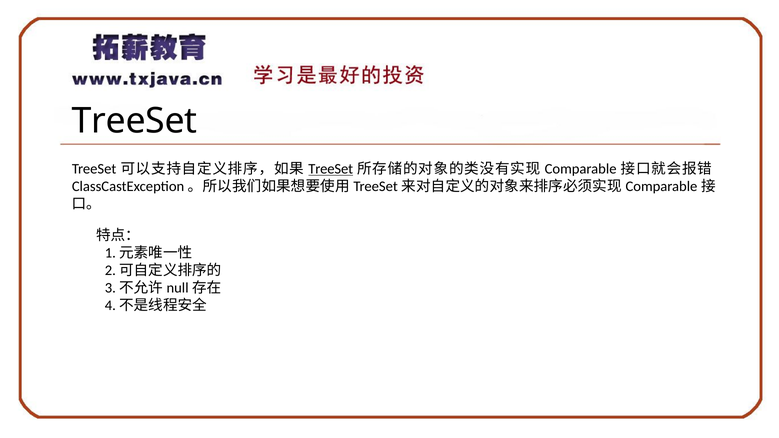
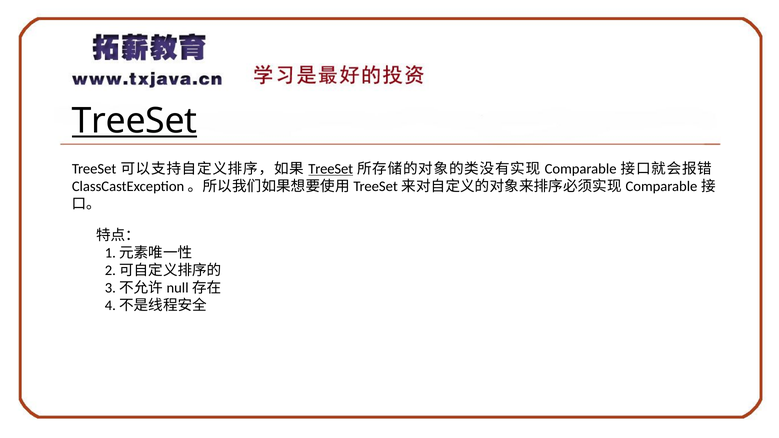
TreeSet underline: none -> present (135, 121)
